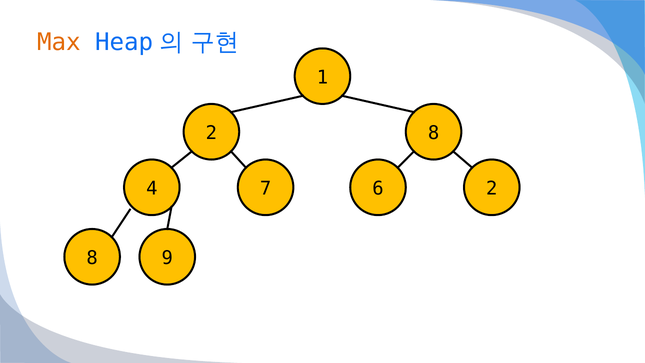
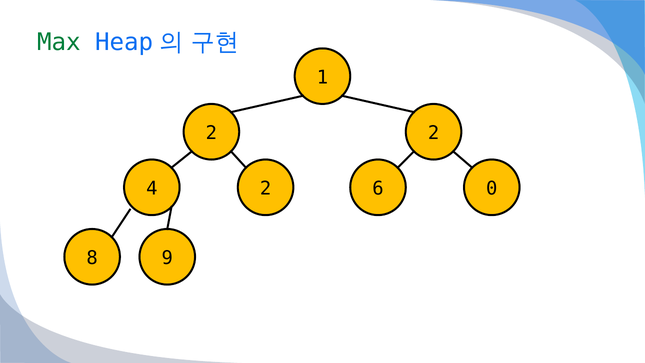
Max colour: orange -> green (59, 42)
2 8: 8 -> 2 (434, 133)
4 7: 7 -> 2 (266, 189)
6 2: 2 -> 0 (492, 189)
